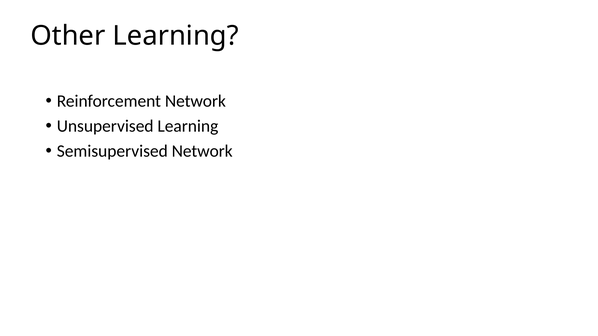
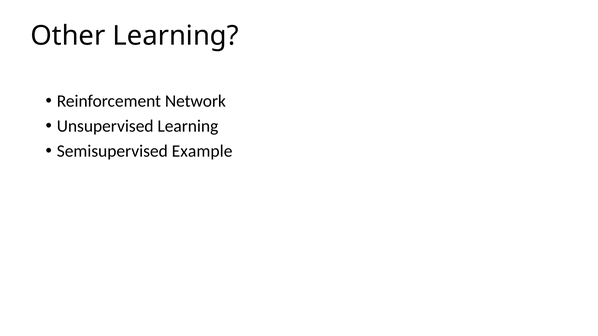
Semisupervised Network: Network -> Example (202, 151)
